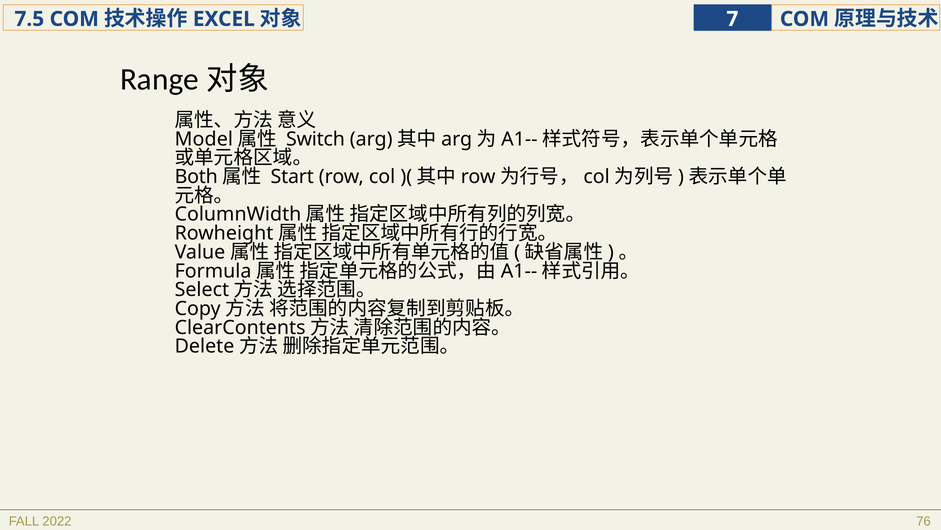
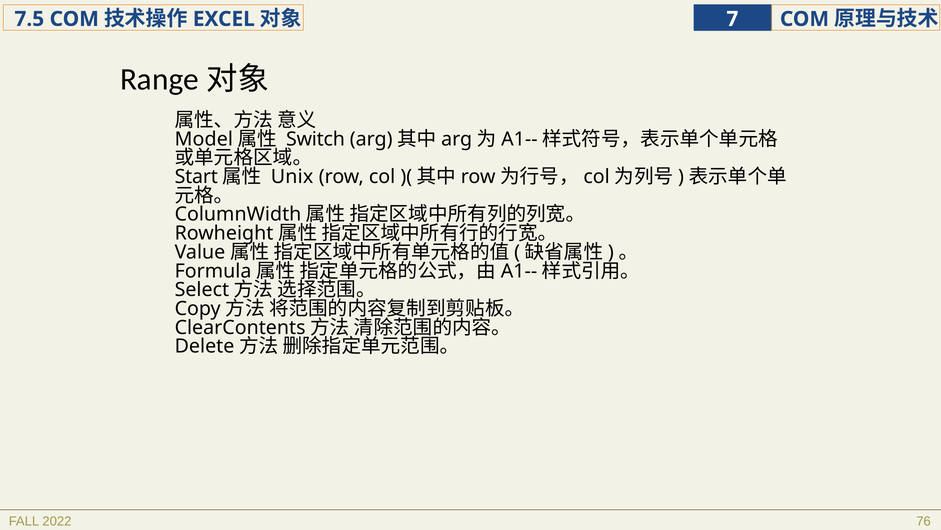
Both: Both -> Start (196, 177)
Start: Start -> Unix (292, 177)
